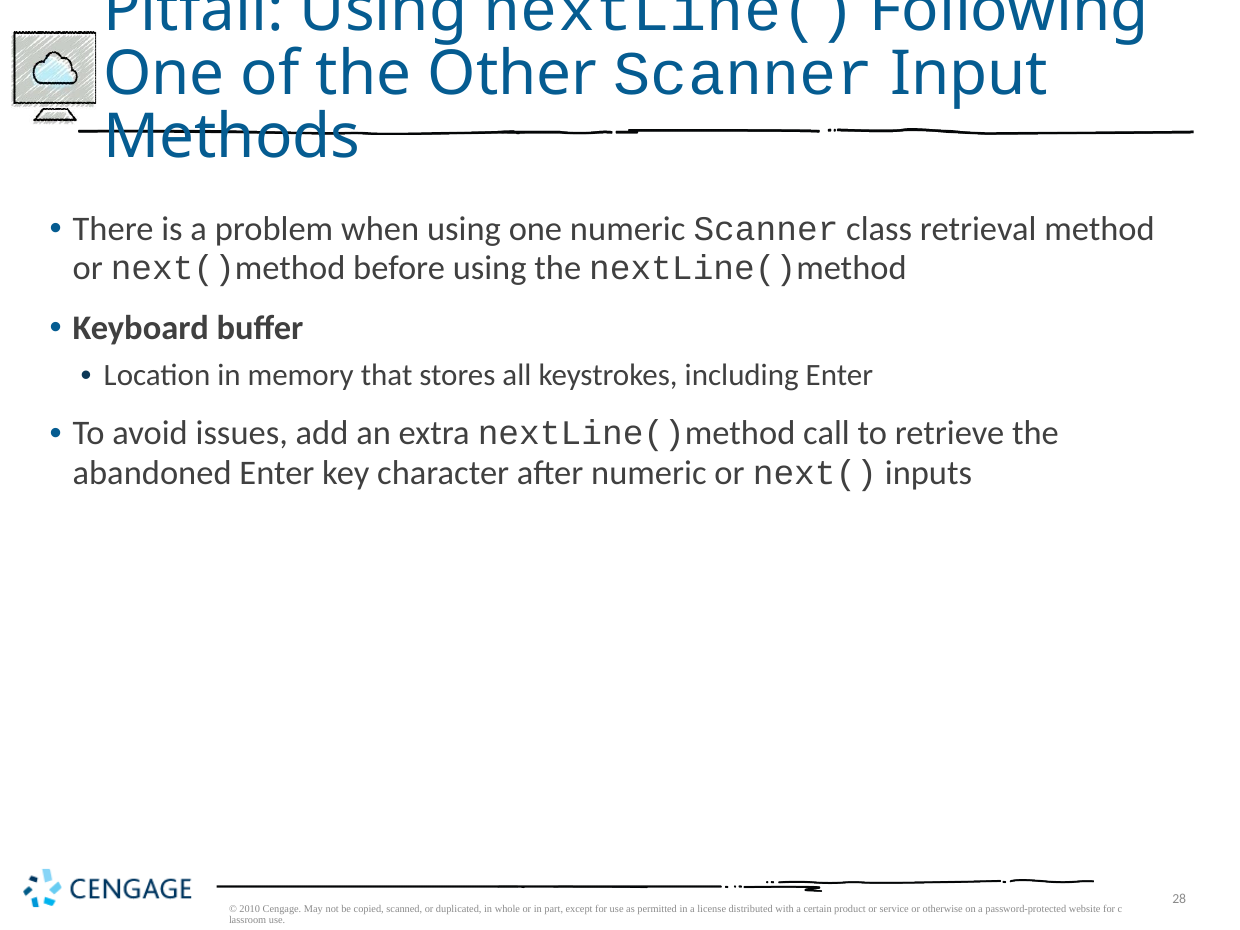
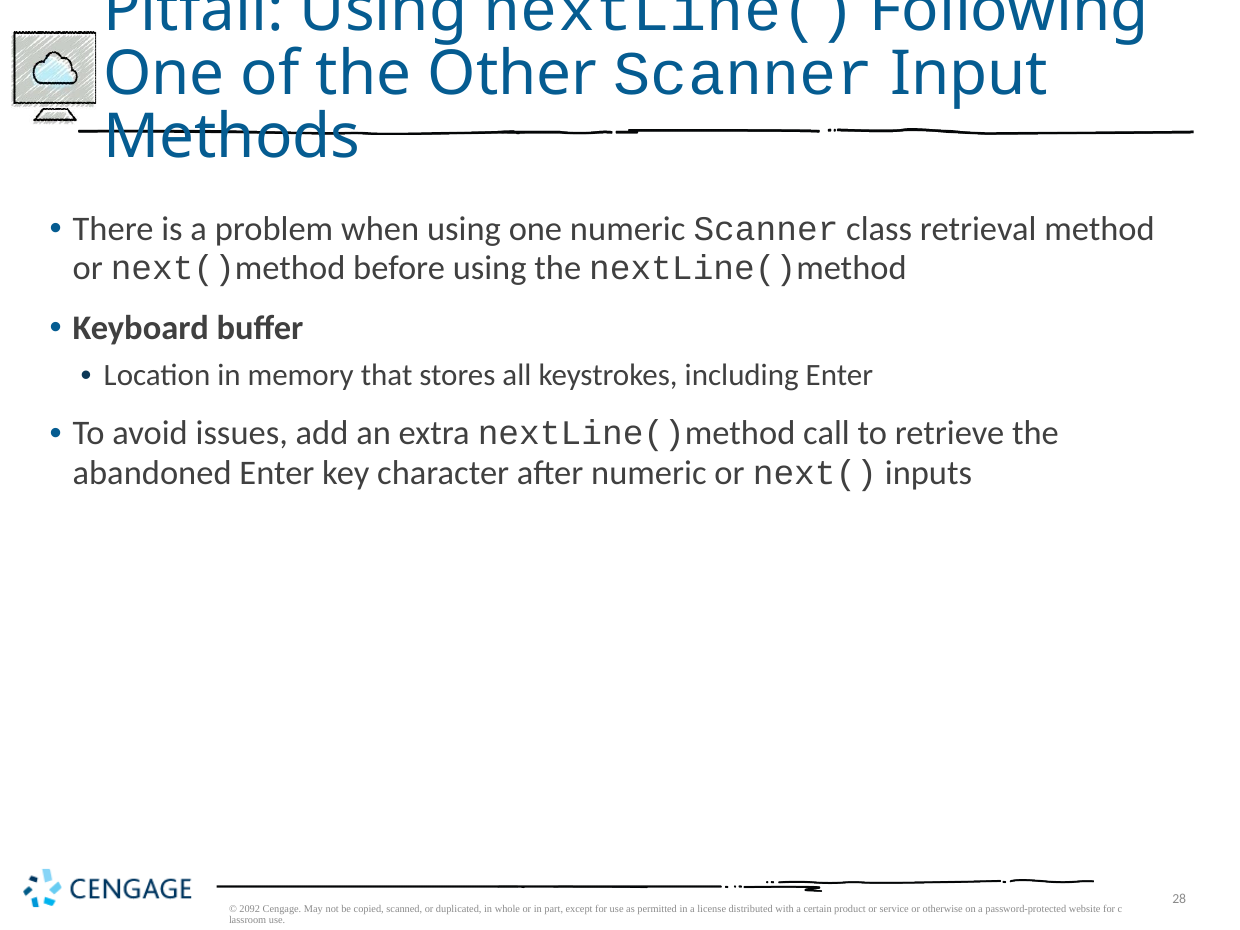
2010: 2010 -> 2092 (250, 909)
